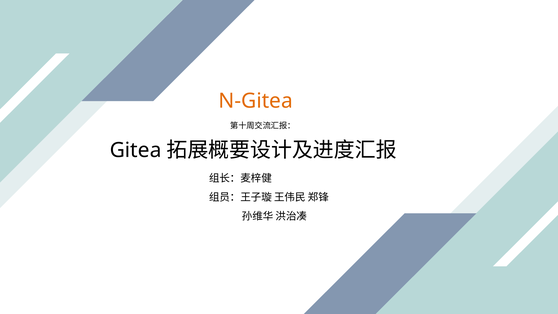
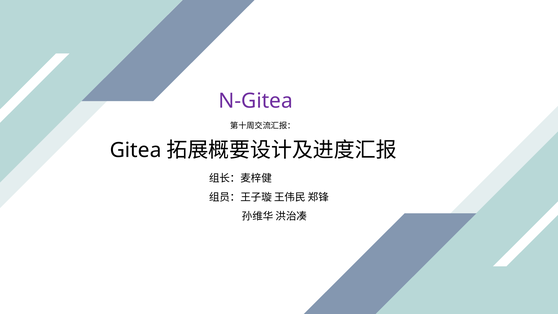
N-Gitea colour: orange -> purple (256, 101)
